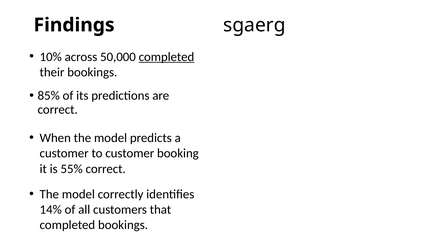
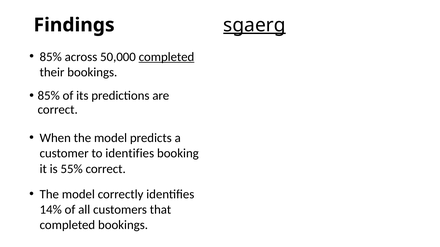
sgaerg underline: none -> present (254, 25)
10%: 10% -> 85% (51, 57)
to customer: customer -> identifies (130, 154)
